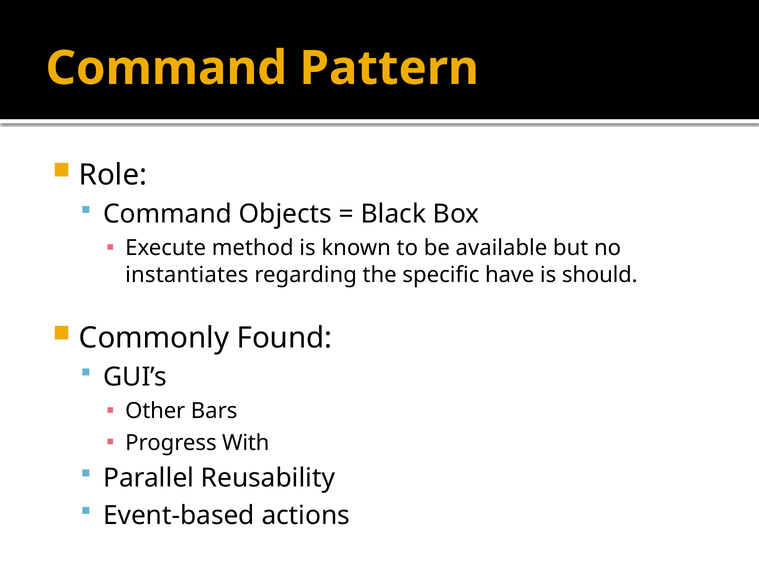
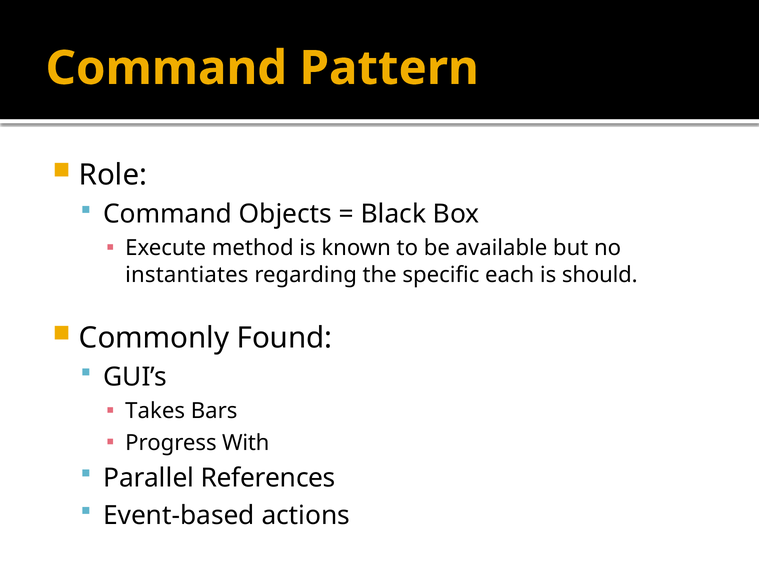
have: have -> each (510, 274)
Other: Other -> Takes (155, 411)
Reusability: Reusability -> References (268, 477)
